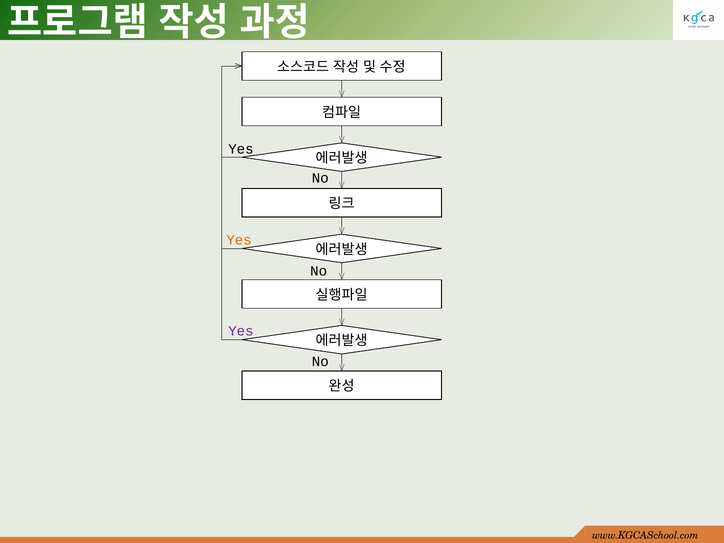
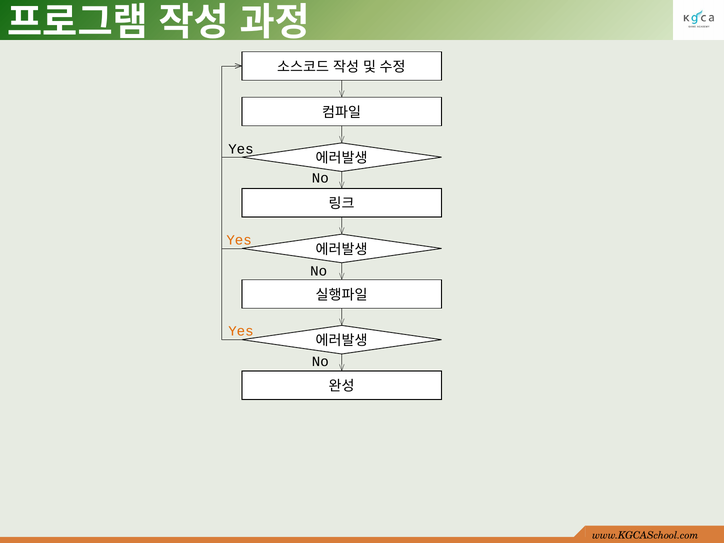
Yes colour: purple -> orange (241, 331)
